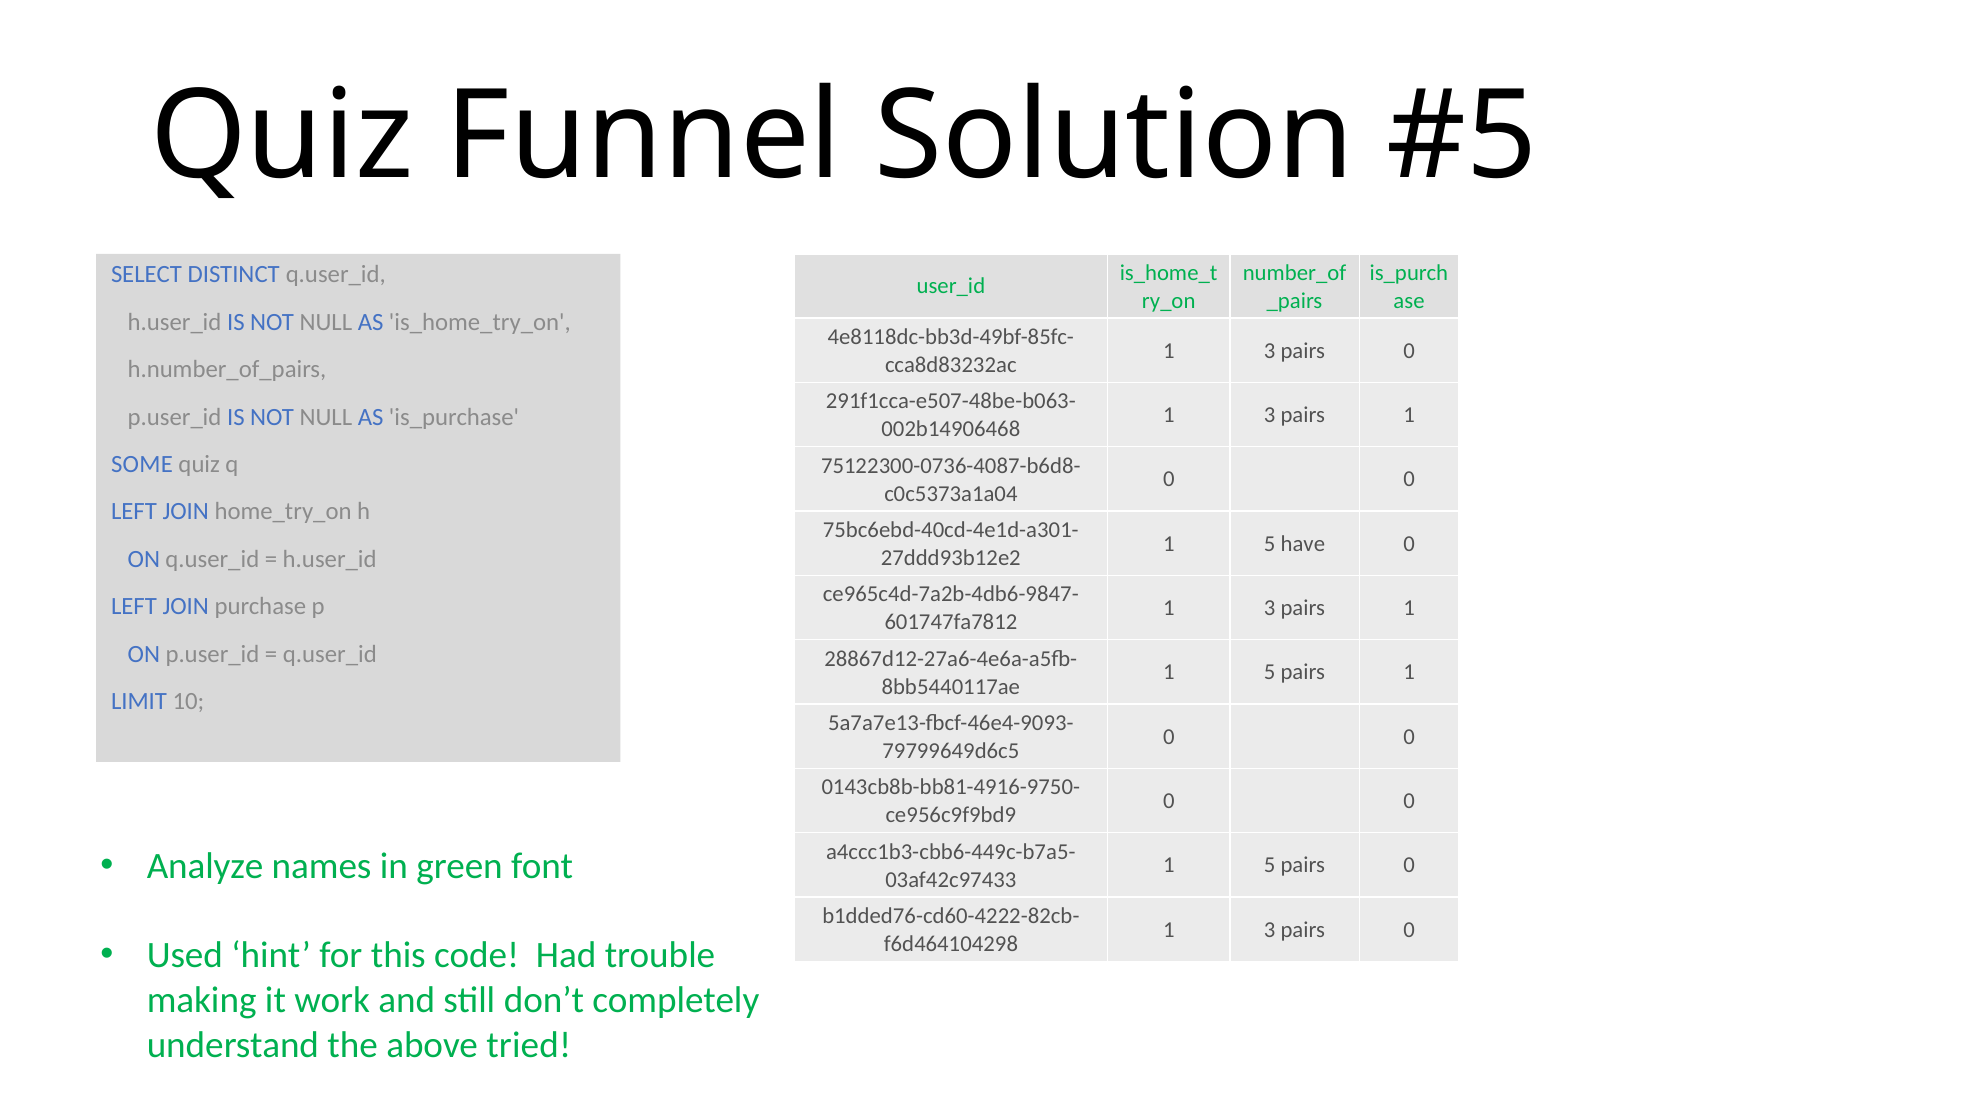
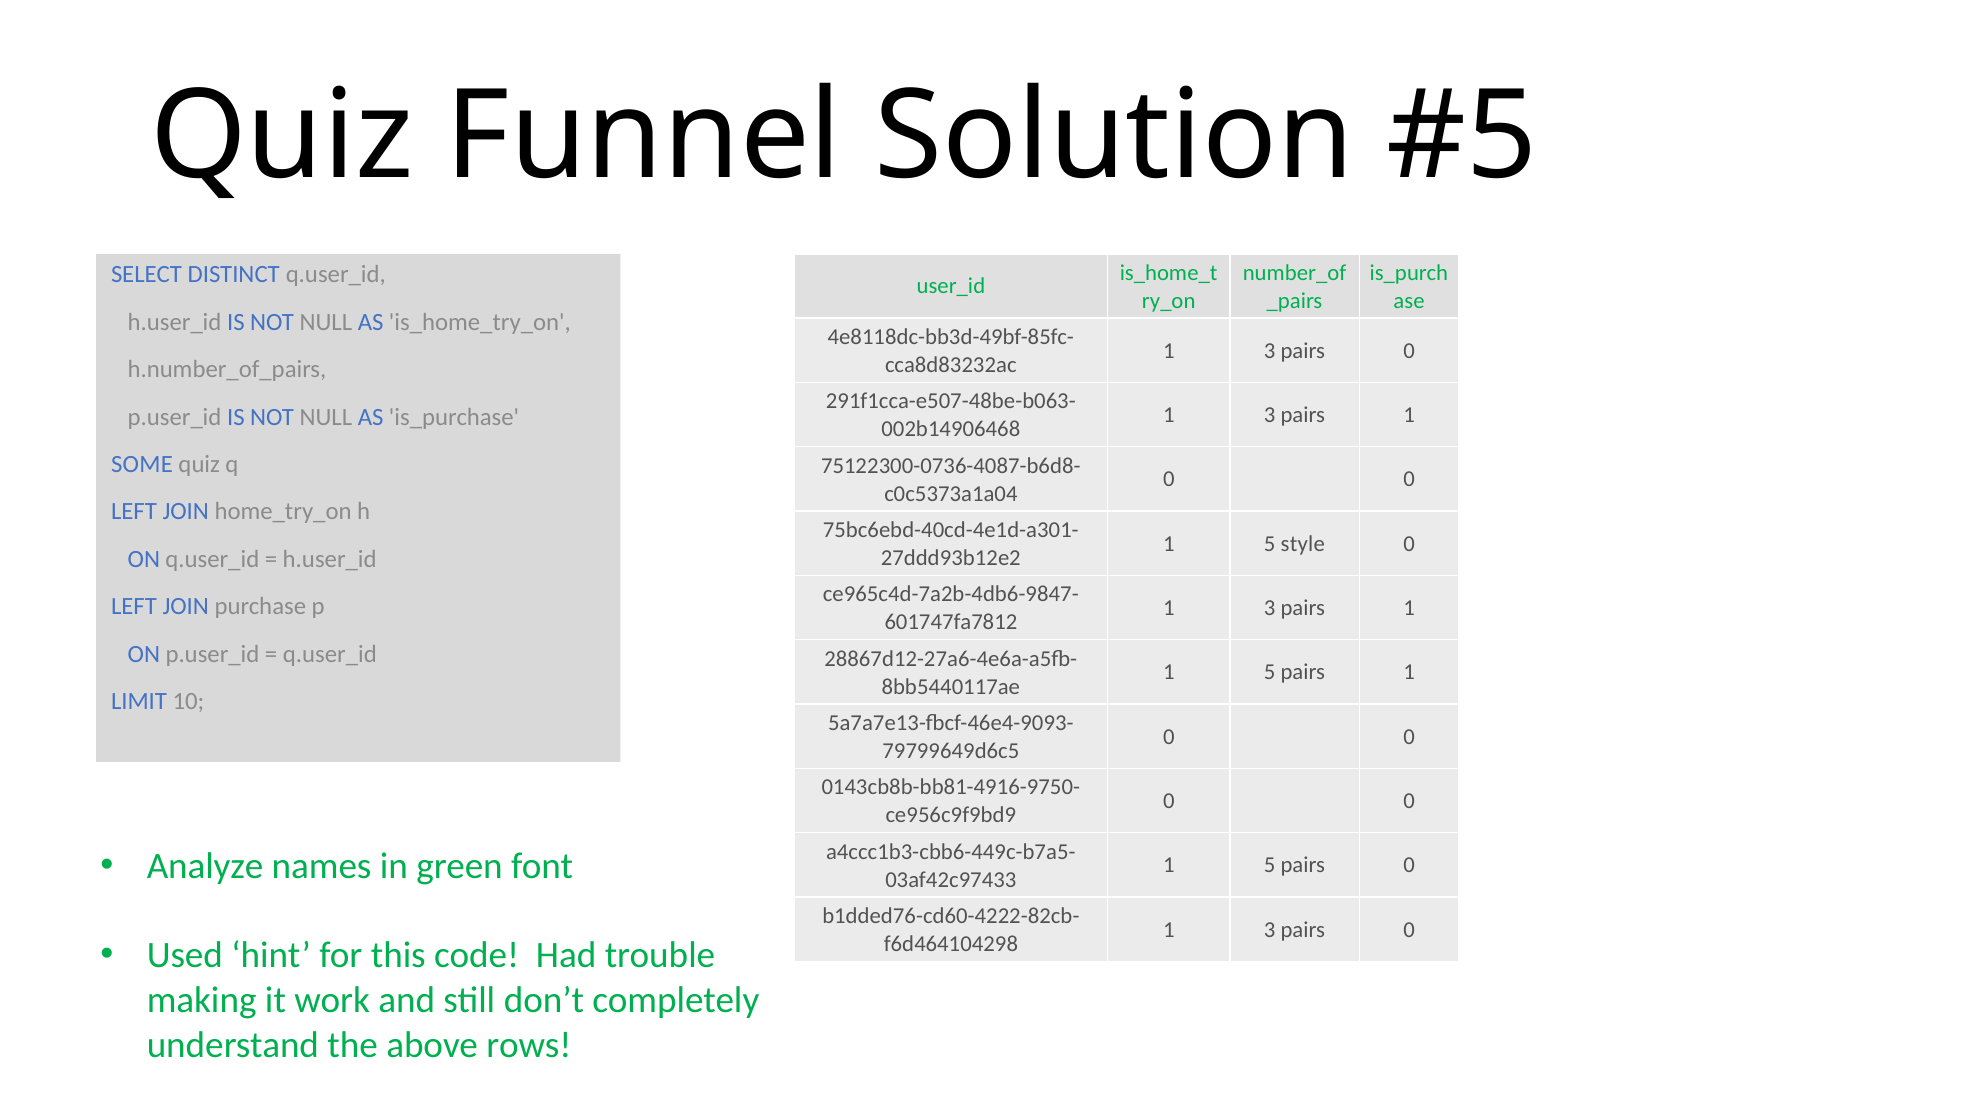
have: have -> style (1303, 543)
tried: tried -> rows (529, 1044)
